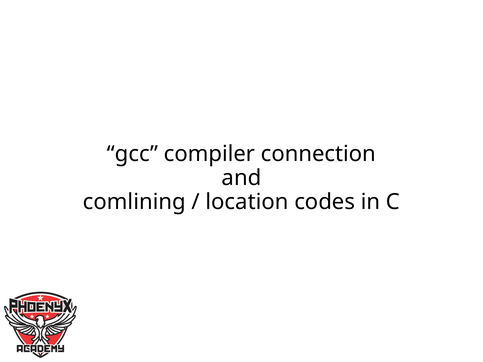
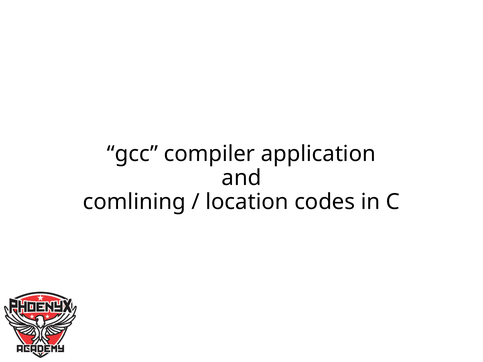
connection: connection -> application (318, 154)
